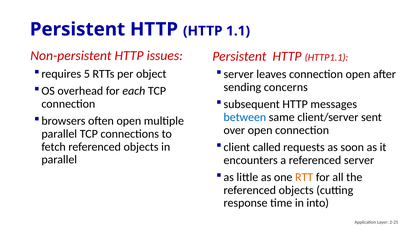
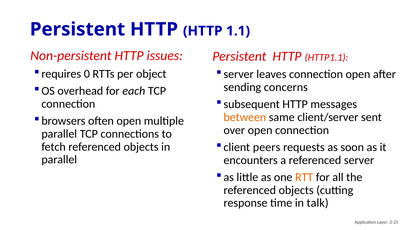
5: 5 -> 0 (87, 74)
between colour: blue -> orange (245, 117)
called: called -> peers (267, 147)
into: into -> talk (318, 203)
